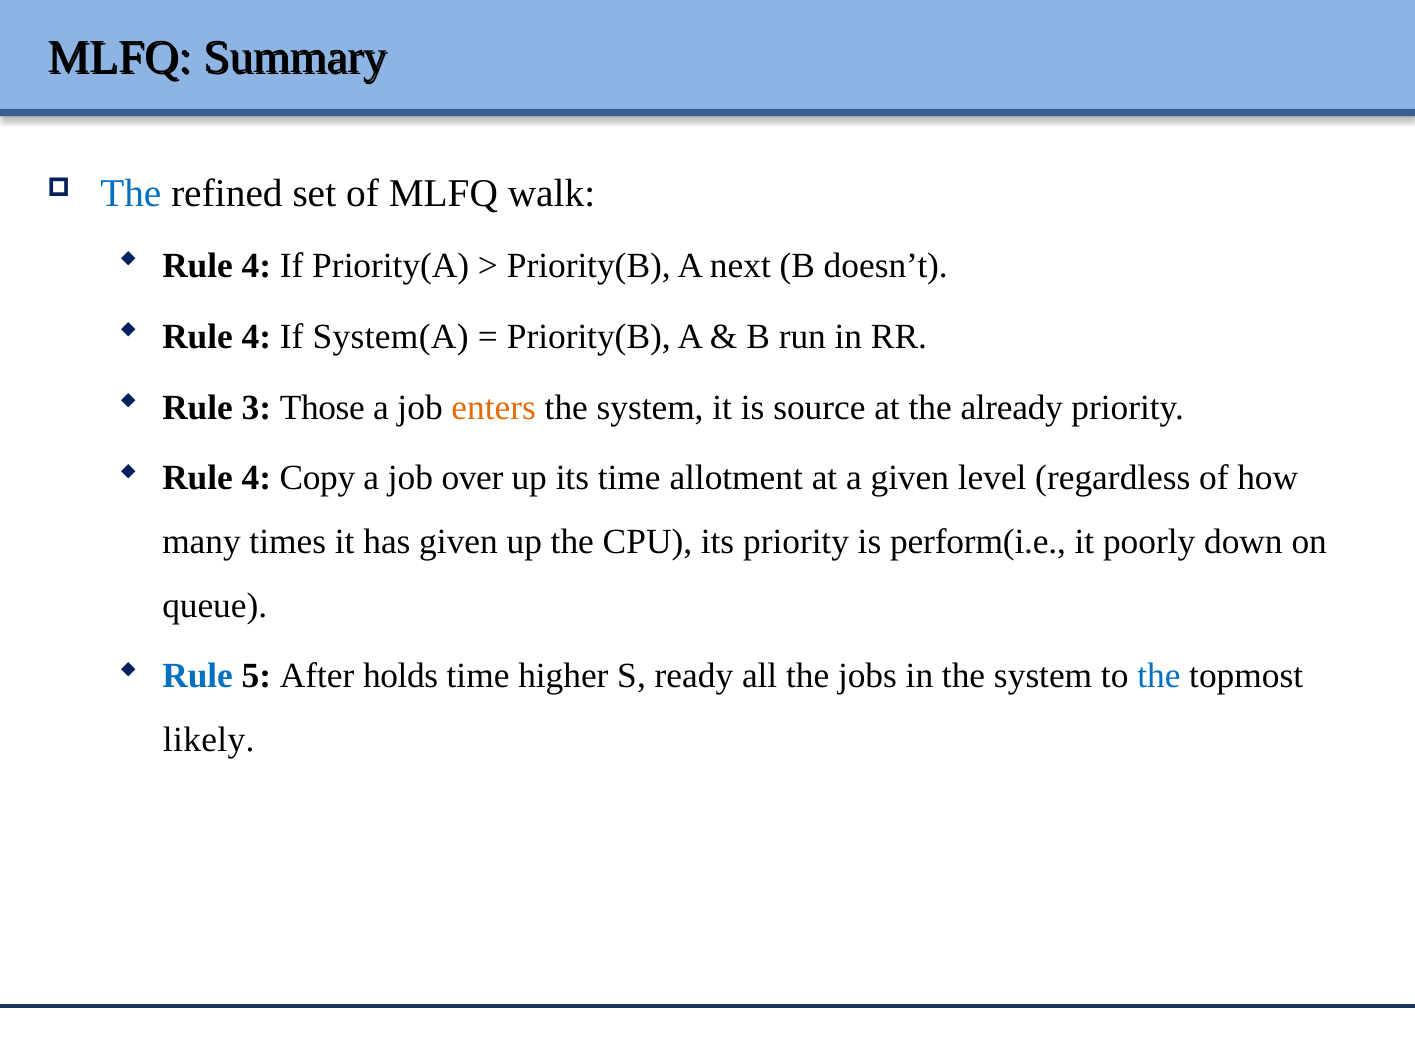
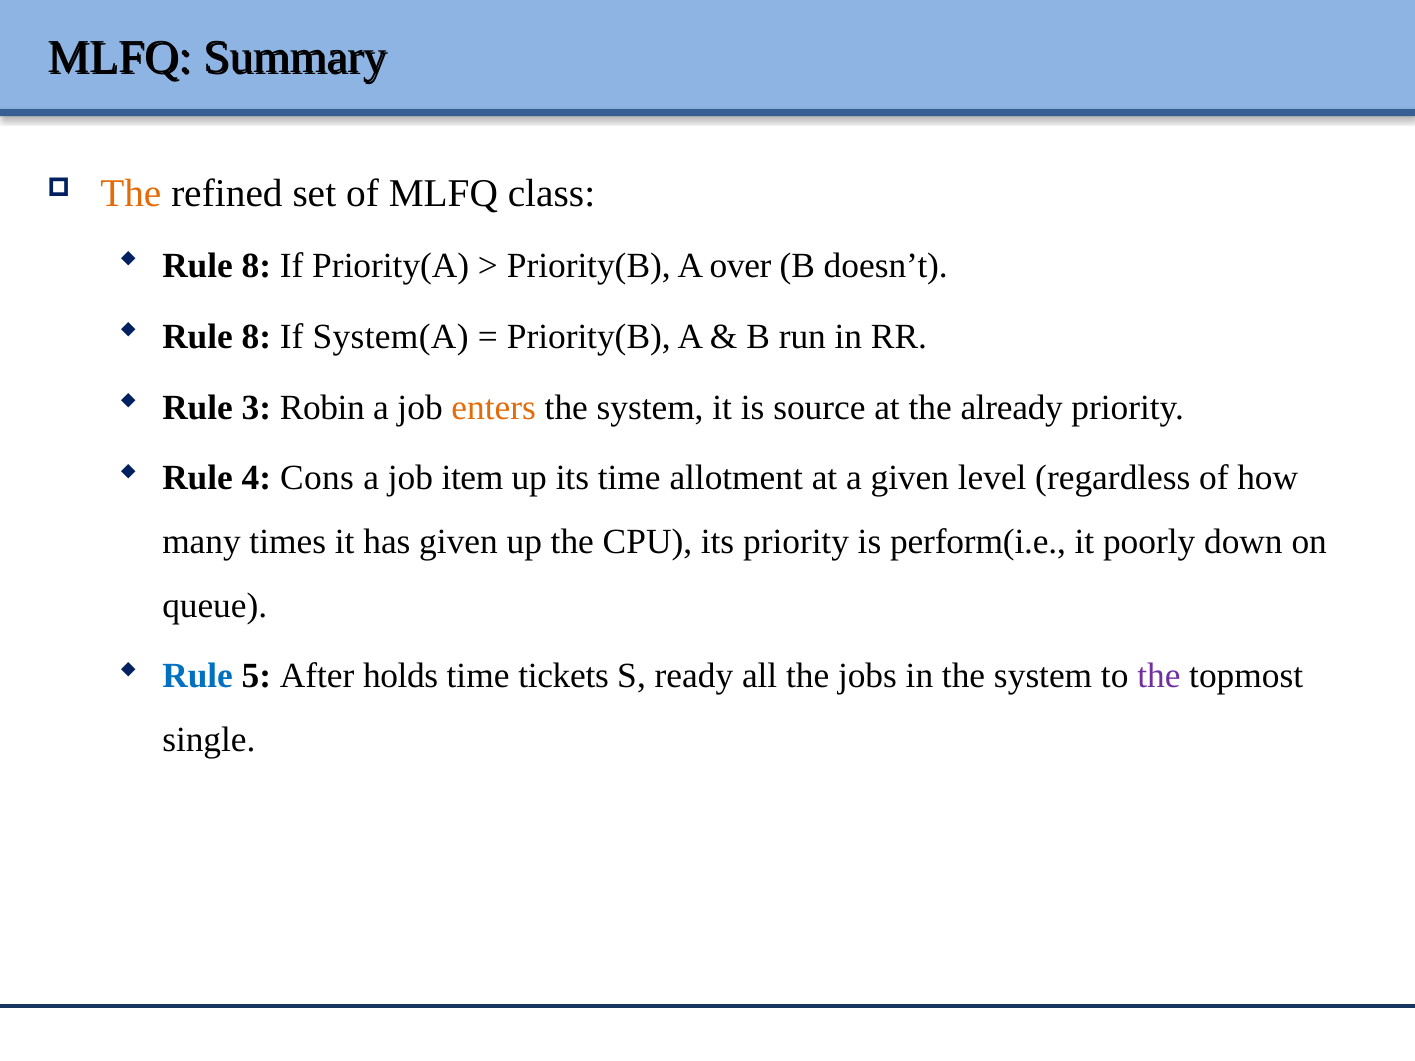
The colour: blue -> orange (131, 193)
walk: walk -> class (551, 193)
4: 4 -> 8 (256, 266)
next: next -> over (741, 266)
4: 4 -> 8 (256, 337)
Those: Those -> Robin (322, 408)
Copy: Copy -> Cons (317, 478)
over: over -> item (472, 478)
higher: higher -> tickets (564, 676)
the colour: blue -> purple (1159, 676)
likely: likely -> single (209, 740)
